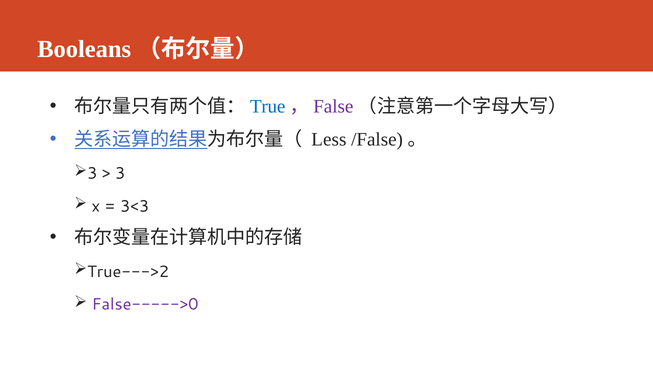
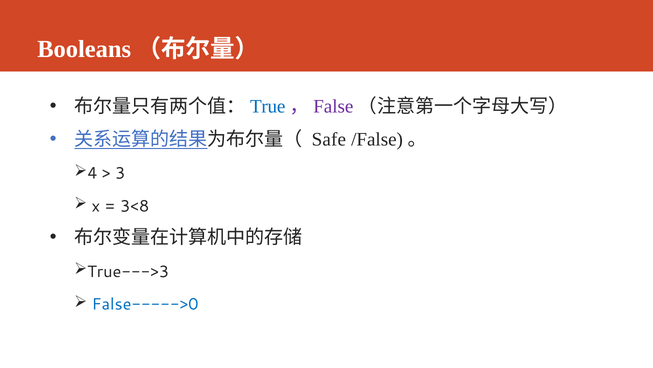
Less: Less -> Safe (329, 139)
3: 3 -> 4 (92, 173)
3<3: 3<3 -> 3<8 (135, 206)
True--->2: True--->2 -> True--->3 (128, 271)
False----->0 colour: purple -> blue (145, 304)
